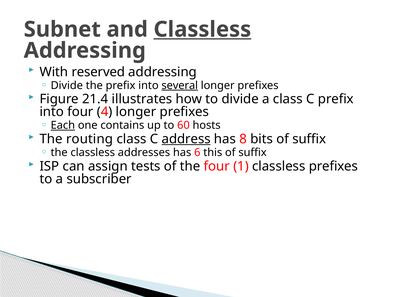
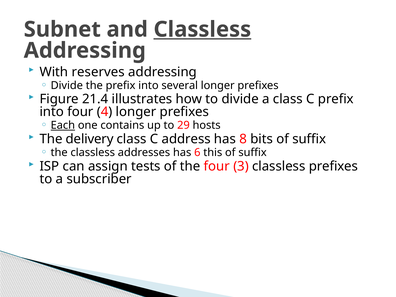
reserved: reserved -> reserves (98, 72)
several underline: present -> none (180, 85)
60: 60 -> 29 (183, 125)
routing: routing -> delivery (90, 139)
address underline: present -> none (186, 139)
1: 1 -> 3 (241, 166)
